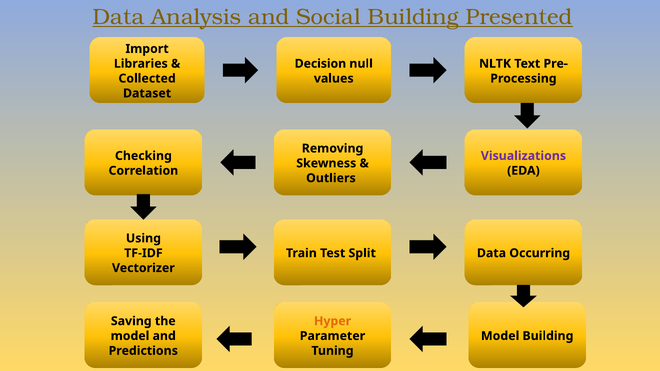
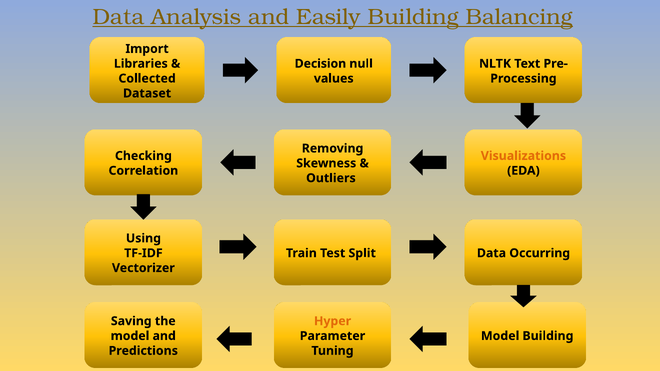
Social: Social -> Easily (329, 17)
Presented: Presented -> Balancing (519, 17)
Visualizations colour: purple -> orange (523, 156)
